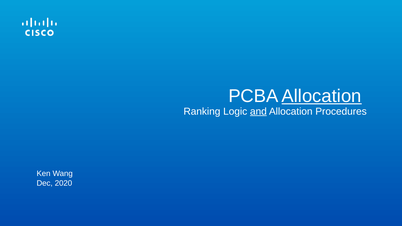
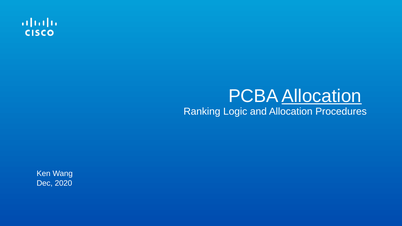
and underline: present -> none (258, 111)
